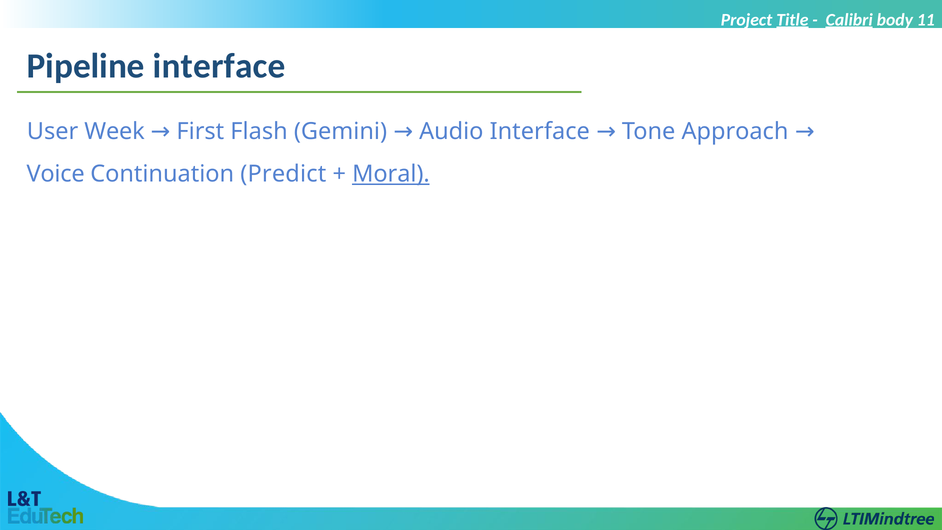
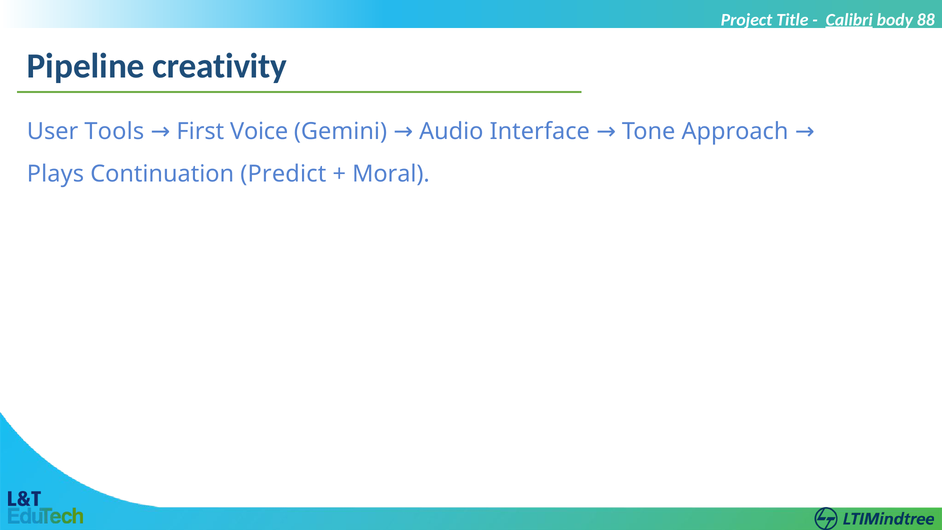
Title underline: present -> none (792, 20)
11: 11 -> 88 (926, 20)
Pipeline interface: interface -> creativity (220, 66)
Week: Week -> Tools (114, 132)
Flash: Flash -> Voice (259, 132)
Voice: Voice -> Plays (55, 174)
Moral underline: present -> none (391, 174)
